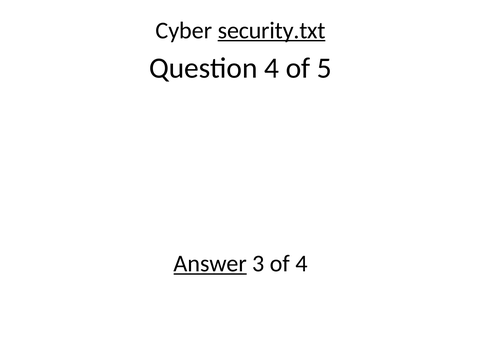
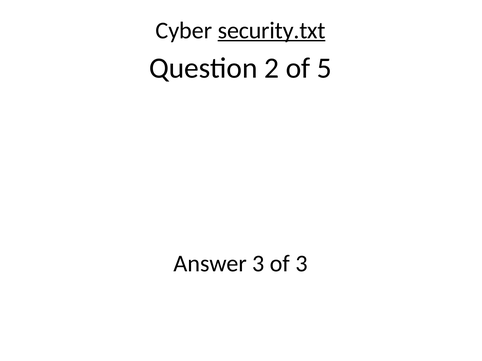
Question 4: 4 -> 2 (272, 68)
Answer underline: present -> none (210, 264)
of 4: 4 -> 3 (301, 264)
